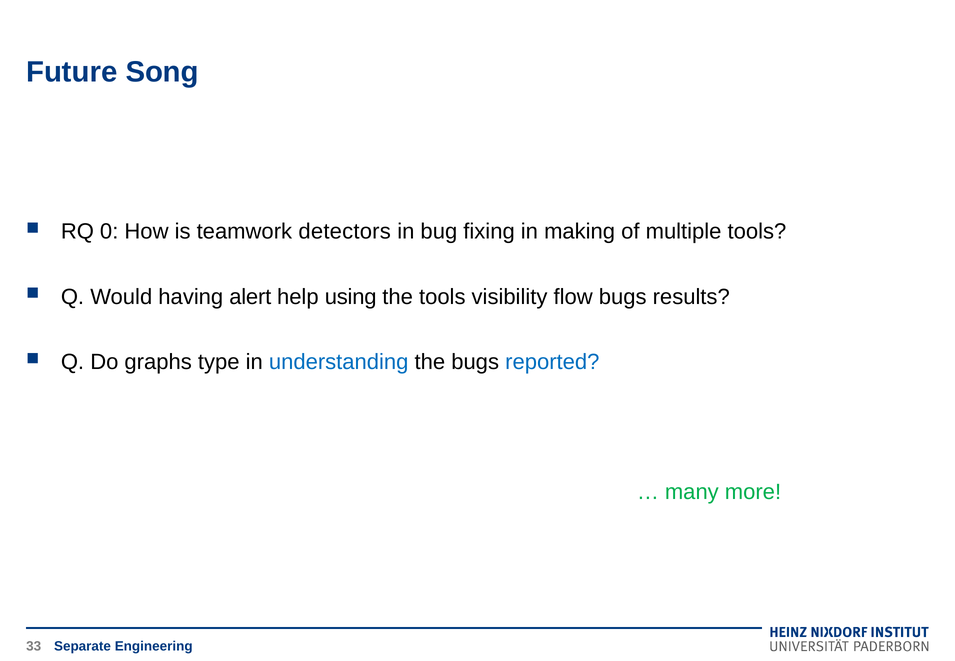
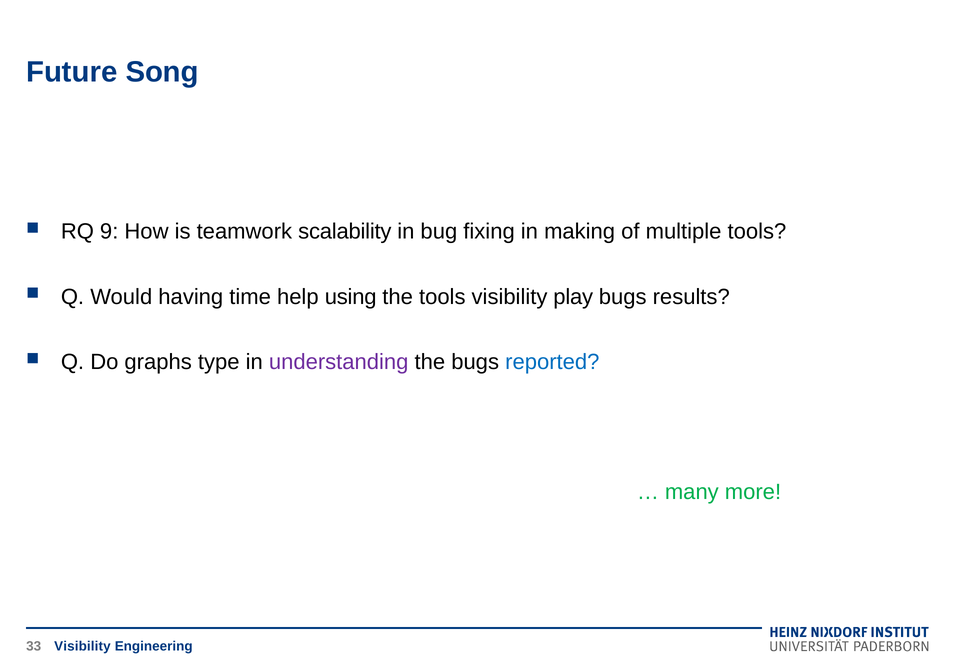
0: 0 -> 9 (109, 232)
detectors: detectors -> scalability (345, 232)
alert: alert -> time (250, 297)
flow: flow -> play (573, 297)
understanding colour: blue -> purple (339, 362)
Separate: Separate -> Visibility (82, 647)
